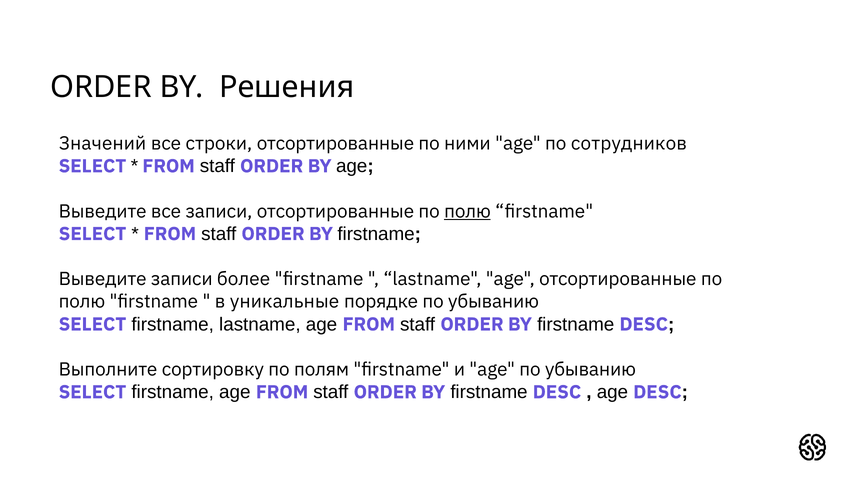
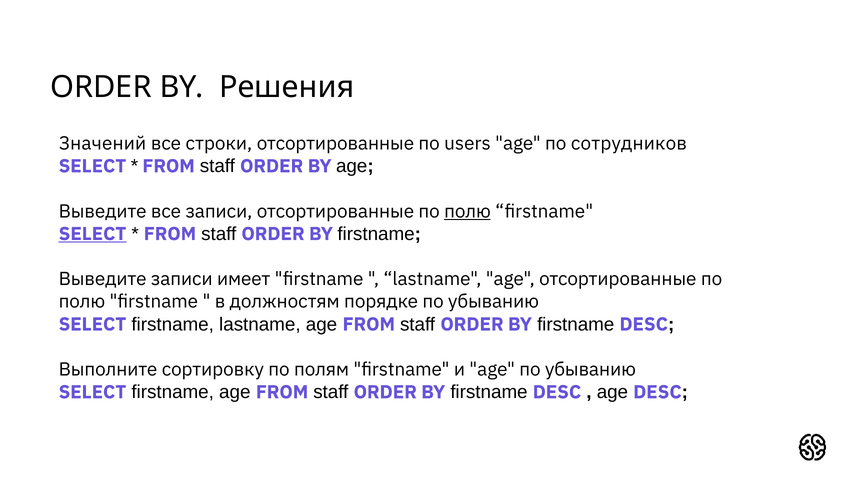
ними: ними -> users (467, 144)
SELECT underline: none -> present (92, 234)
более: более -> имеет (244, 279)
уникальные: уникальные -> должностям (285, 302)
